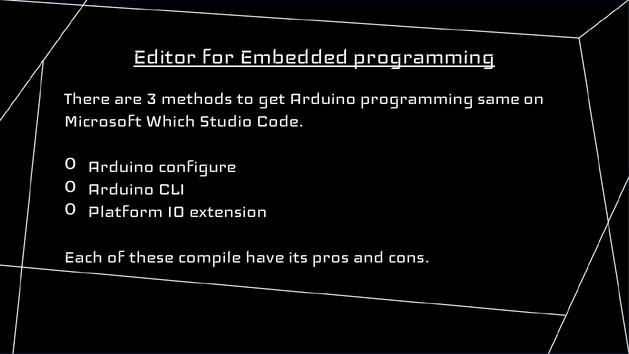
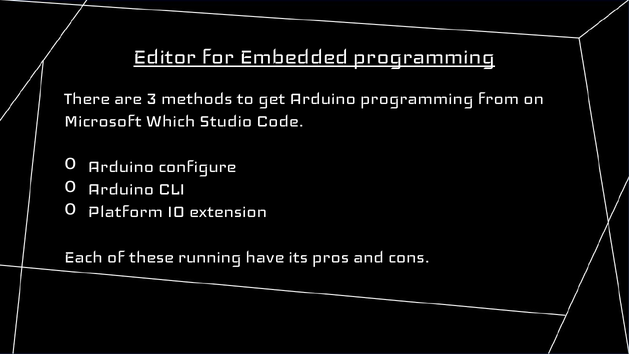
same: same -> from (498, 97)
compile: compile -> running (210, 256)
